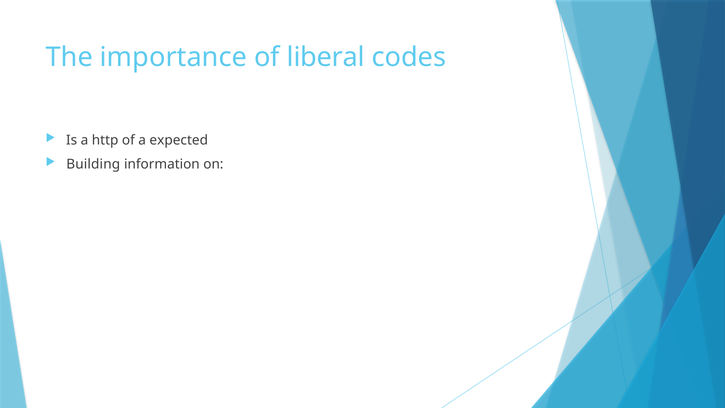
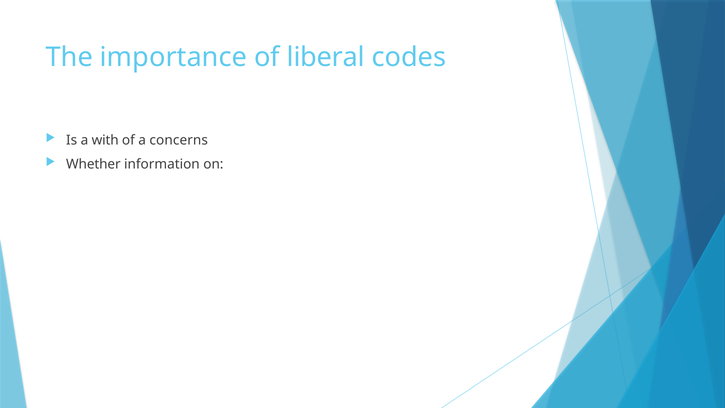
http: http -> with (105, 140)
expected: expected -> concerns (179, 140)
Building: Building -> Whether (93, 164)
